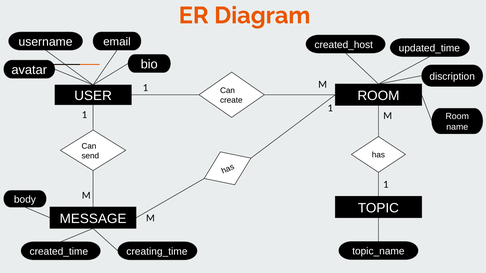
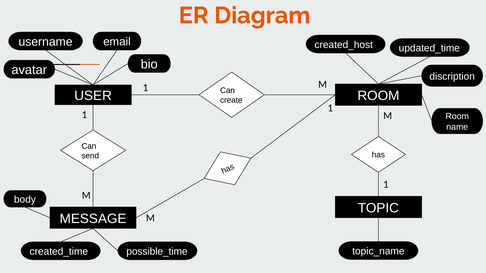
creating_time: creating_time -> possible_time (157, 252)
